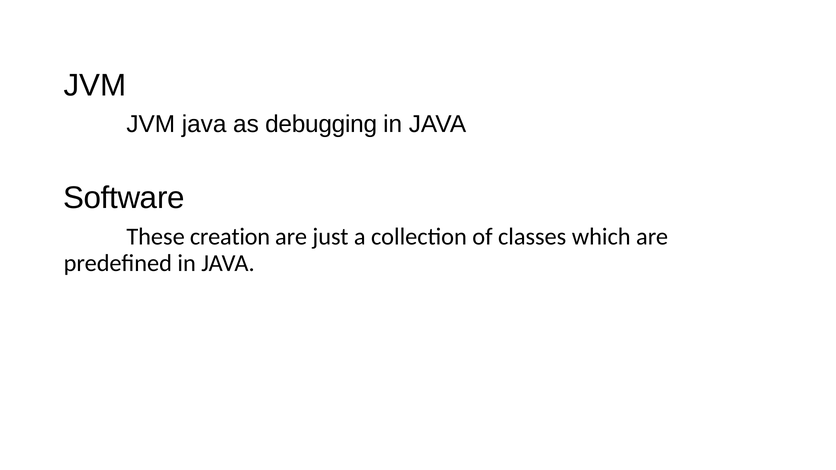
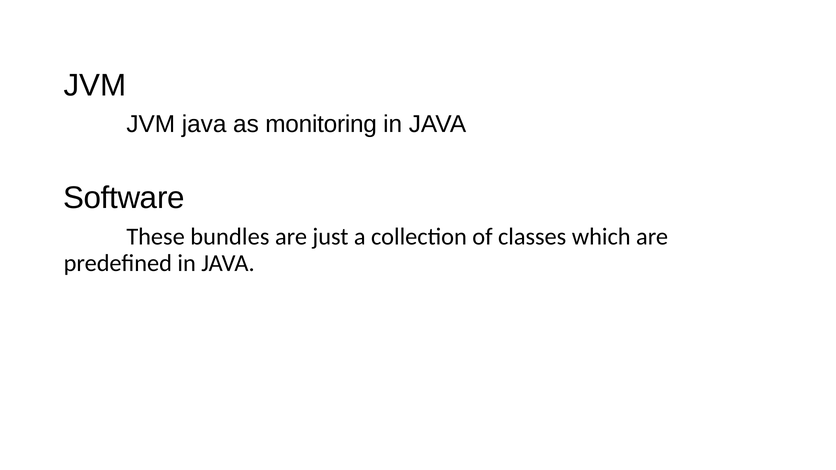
debugging: debugging -> monitoring (321, 124)
creation: creation -> bundles (230, 237)
